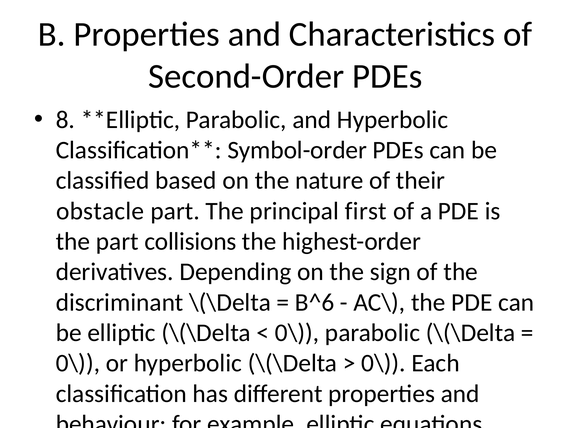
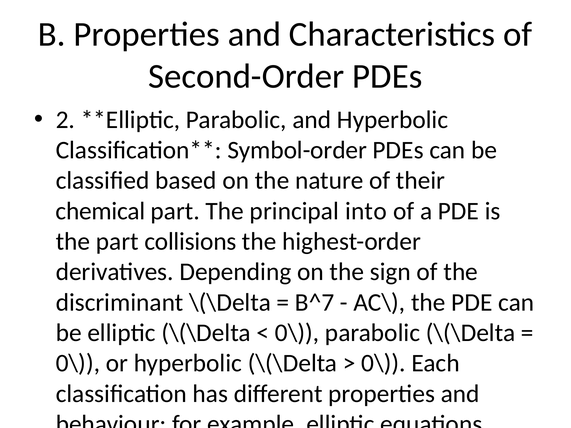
8: 8 -> 2 (65, 120)
obstacle: obstacle -> chemical (100, 211)
first: first -> into (366, 211)
B^6: B^6 -> B^7 (315, 303)
